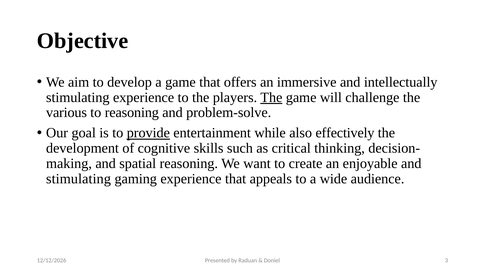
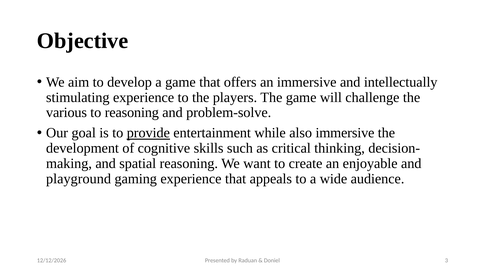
The underline: present -> none (271, 97)
also effectively: effectively -> immersive (345, 133)
stimulating: stimulating -> playground (79, 179)
